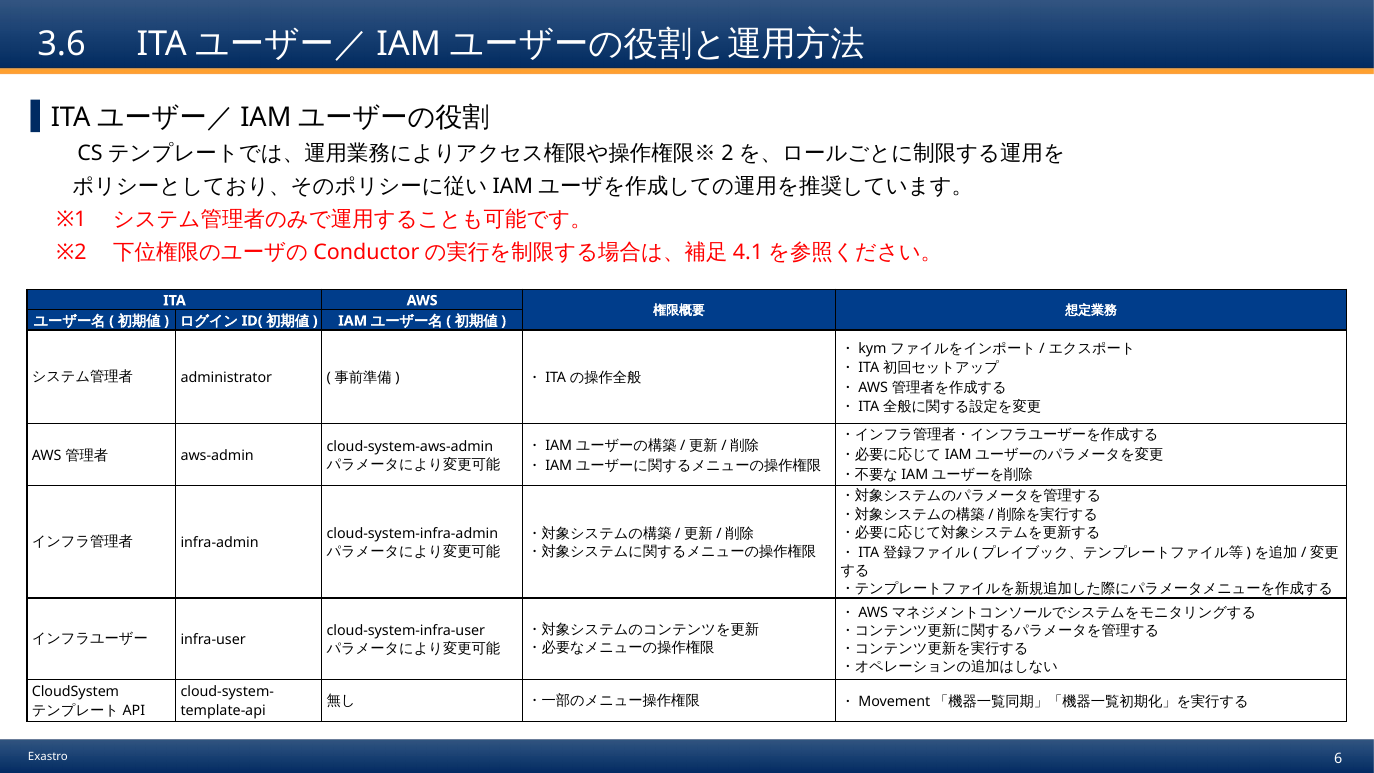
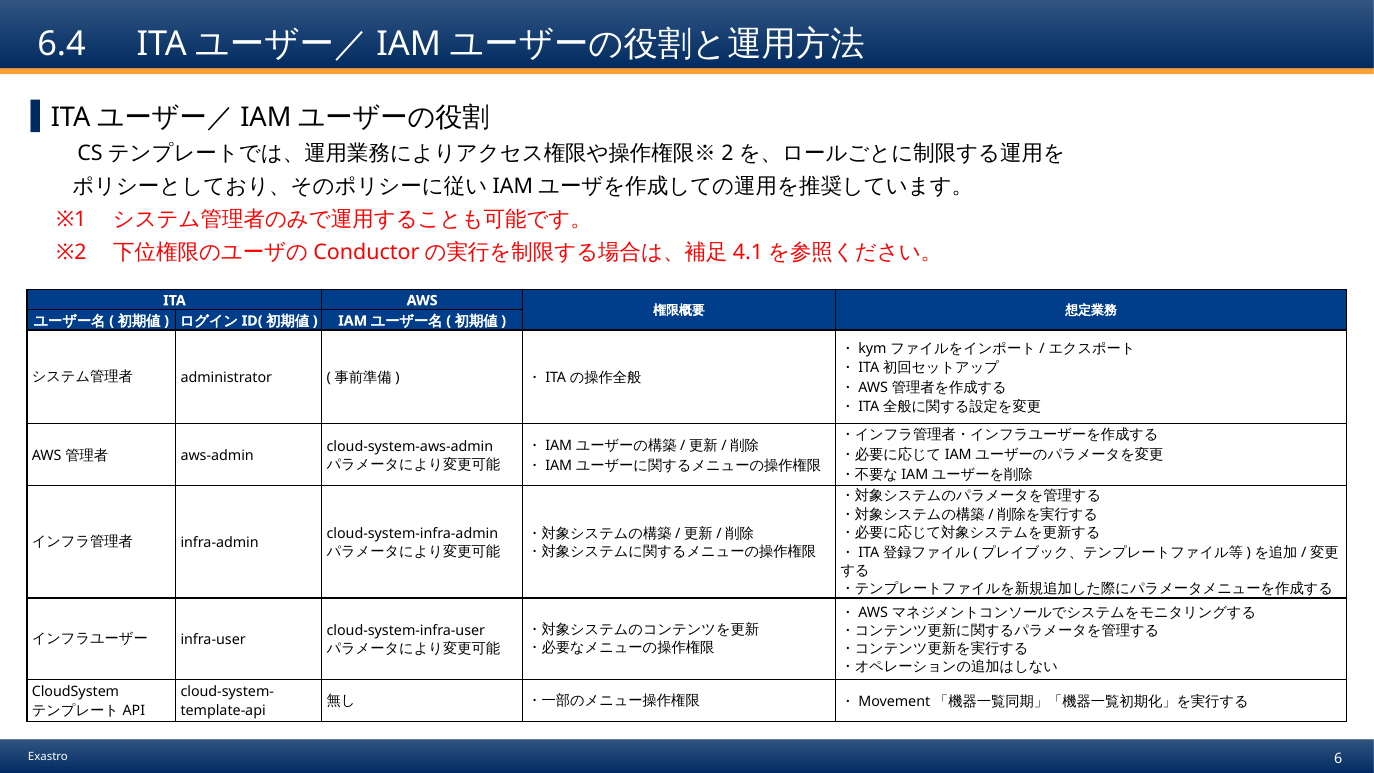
3.6: 3.6 -> 6.4 (62, 44)
